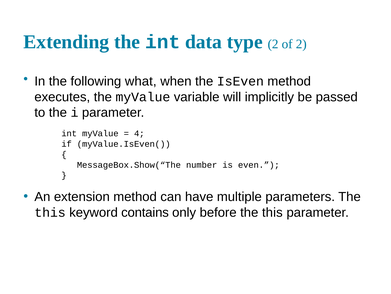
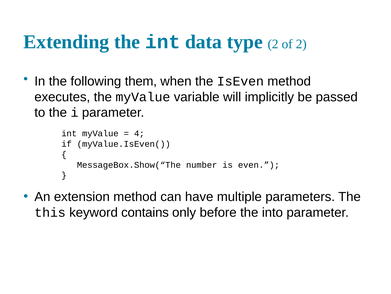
what: what -> them (141, 81)
before the this: this -> into (272, 212)
